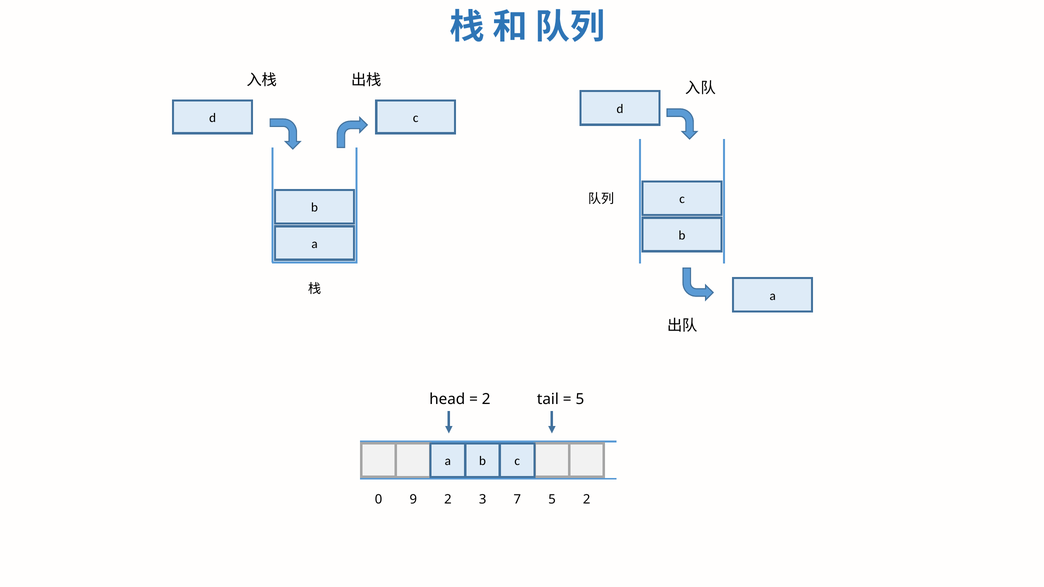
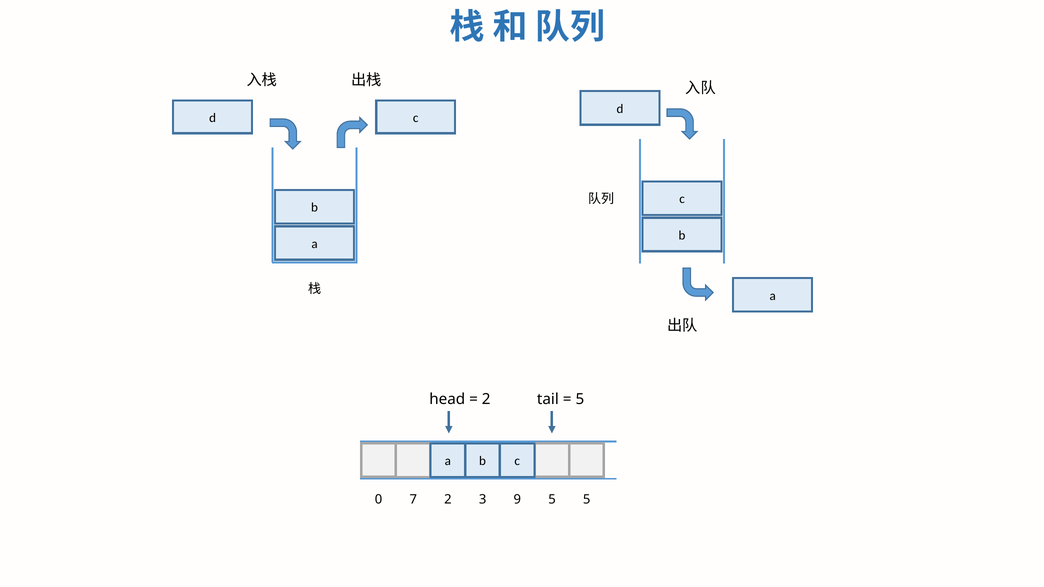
9: 9 -> 7 (413, 500)
7: 7 -> 9 (517, 500)
5 2: 2 -> 5 (587, 500)
